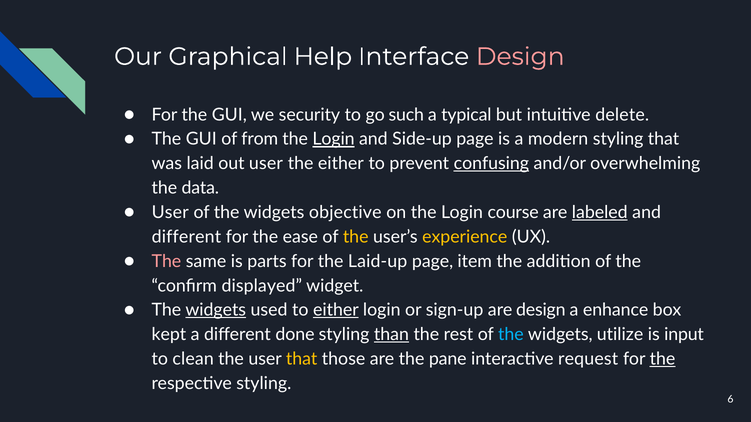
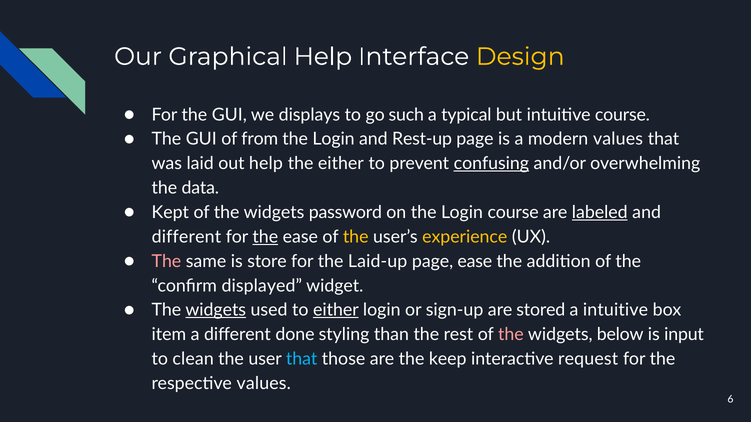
Design colour: pink -> yellow (520, 57)
security: security -> displays (309, 115)
intuitive delete: delete -> course (622, 115)
Login underline: present -> none (334, 139)
Side-up: Side-up -> Rest-up (422, 139)
modern styling: styling -> values (618, 139)
out user: user -> help (266, 164)
User: User -> Kept (170, 213)
objective: objective -> password (345, 213)
the underline: none -> present (265, 237)
parts: parts -> store (267, 262)
page item: item -> ease (475, 262)
are design: design -> stored (541, 310)
a enhance: enhance -> intuitive (616, 310)
kept: kept -> item (169, 335)
than underline: present -> none (391, 335)
the colour: light blue -> pink (511, 335)
utilize: utilize -> below (620, 335)
that colour: yellow -> light blue (302, 359)
pane: pane -> keep (448, 359)
the underline: present -> none (663, 359)
respective styling: styling -> values (264, 384)
